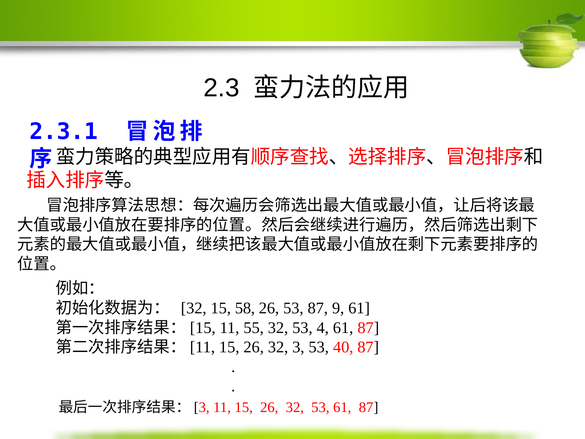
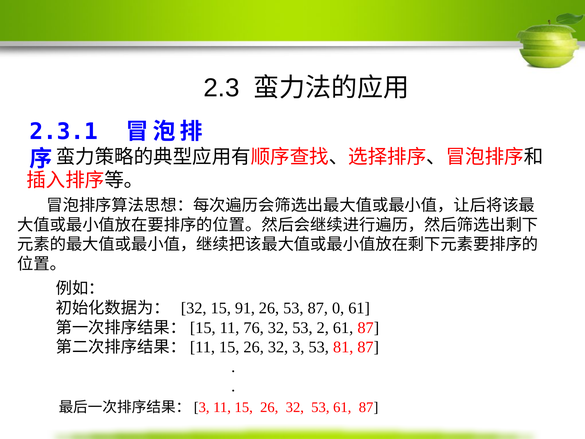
58: 58 -> 91 (245, 308)
9: 9 -> 0 (338, 308)
55: 55 -> 76 (254, 327)
4: 4 -> 2 (323, 327)
40: 40 -> 81 (343, 347)
